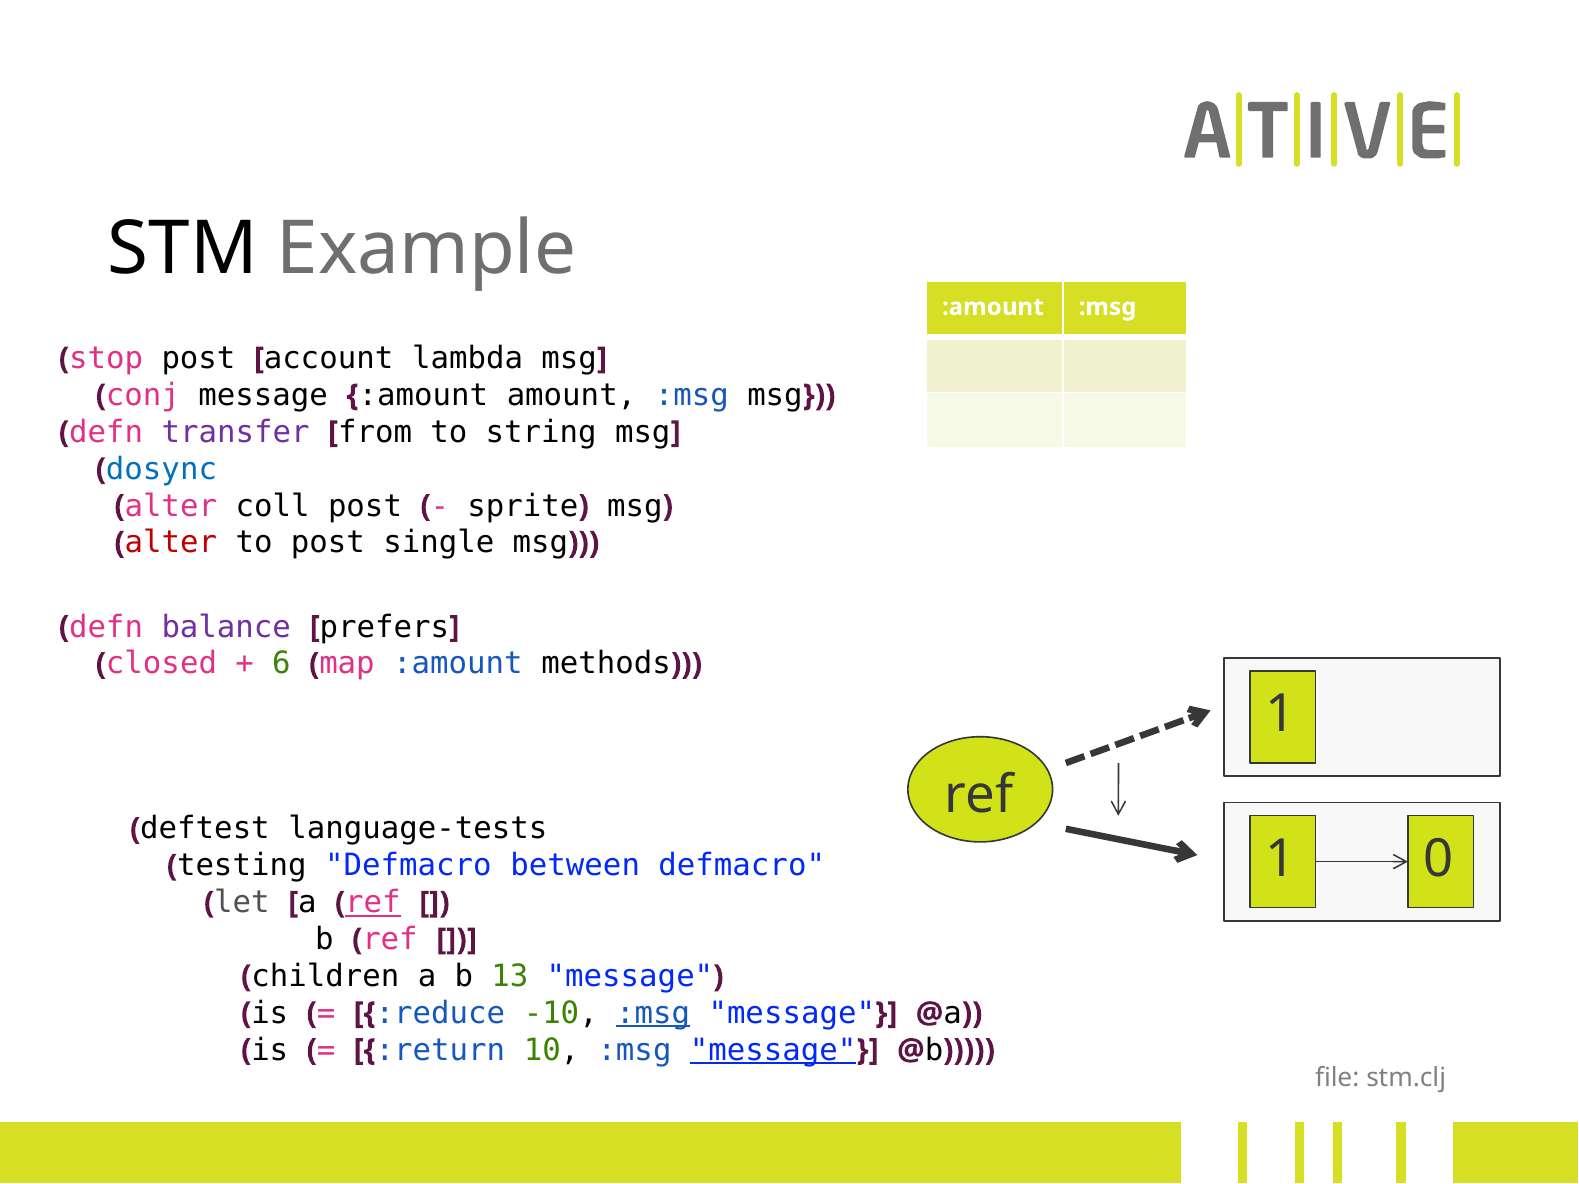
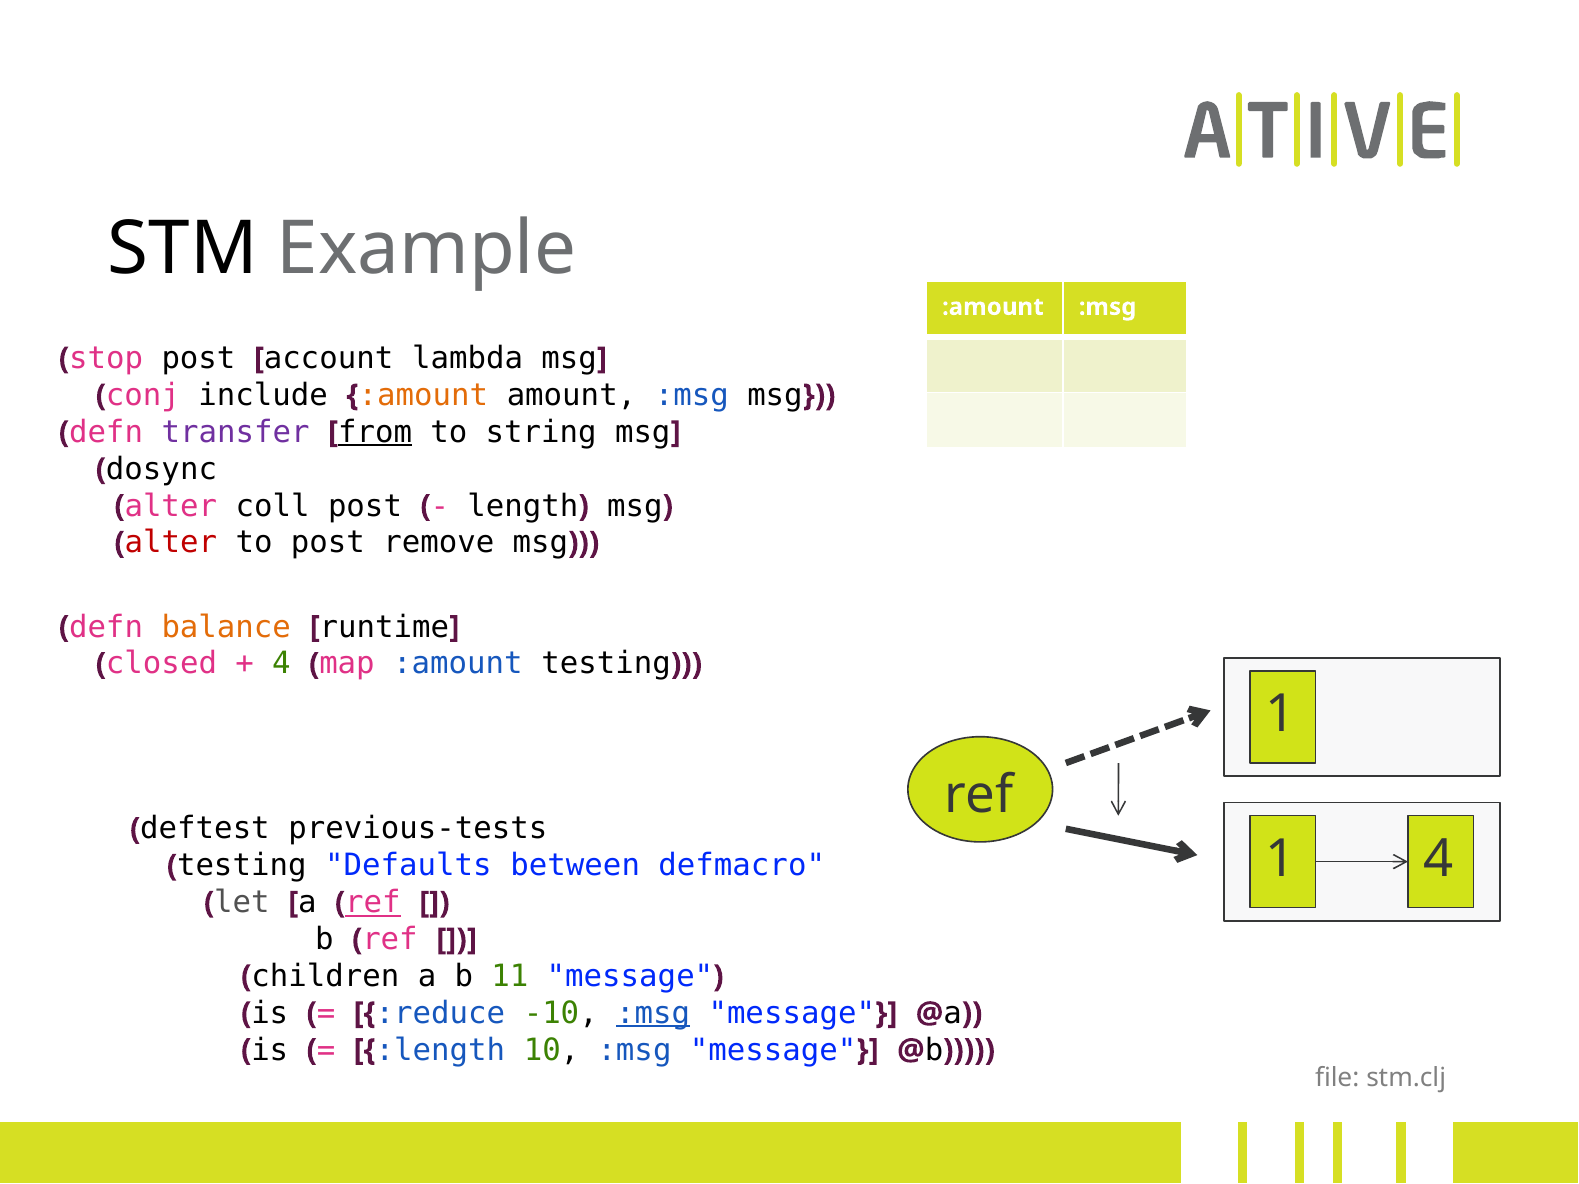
conj message: message -> include (263, 395)
:amount colour: black -> orange (423, 395)
from underline: none -> present (375, 432)
dosync colour: blue -> black (161, 469)
sprite: sprite -> length (523, 506)
single: single -> remove (439, 543)
balance colour: purple -> orange (226, 627)
prefers: prefers -> runtime (384, 627)
6: 6 -> 4 (281, 664)
:amount methods: methods -> testing (606, 664)
language-tests: language-tests -> previous-tests (418, 829)
1 0: 0 -> 4 (1439, 859)
testing Defmacro: Defmacro -> Defaults (408, 866)
13: 13 -> 11 (510, 976)
:return: :return -> :length (440, 1050)
message underline: present -> none (773, 1050)
